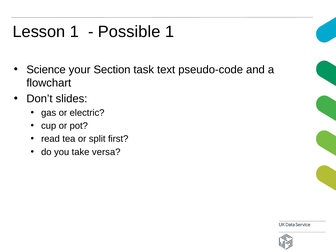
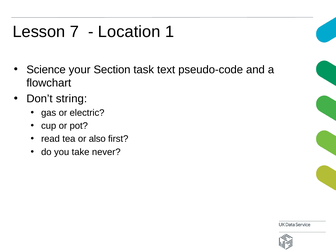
Lesson 1: 1 -> 7 (74, 32)
Possible: Possible -> Location (129, 32)
slides: slides -> string (71, 99)
split: split -> also (97, 139)
versa: versa -> never (106, 152)
